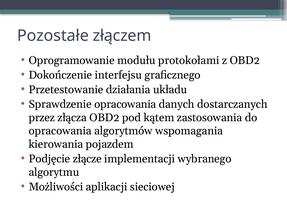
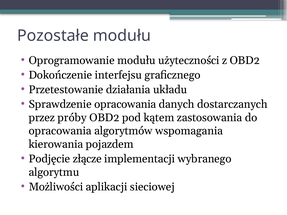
Pozostałe złączem: złączem -> modułu (122, 36)
protokołami: protokołami -> użyteczności (189, 60)
złącza: złącza -> próby (72, 118)
